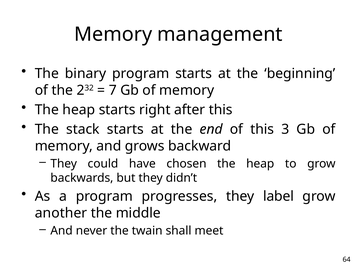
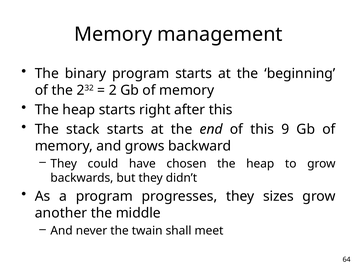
7: 7 -> 2 (113, 90)
3: 3 -> 9 (285, 129)
label: label -> sizes (278, 196)
